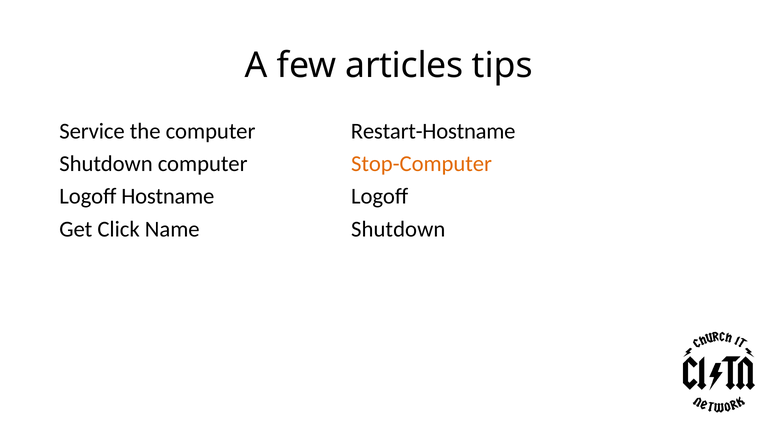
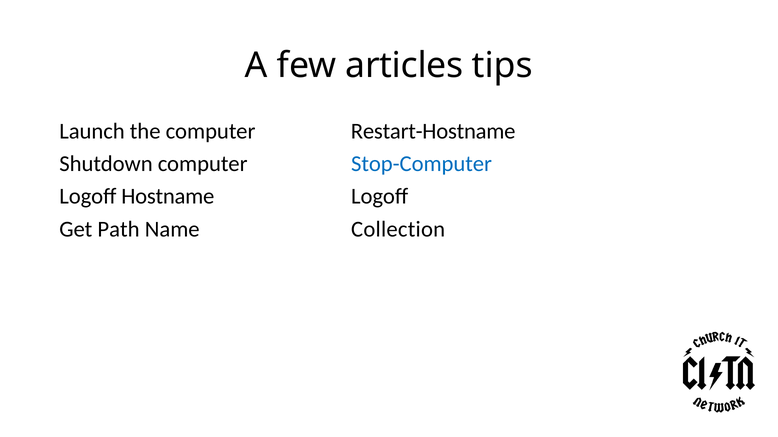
Service: Service -> Launch (92, 132)
Stop-Computer colour: orange -> blue (422, 164)
Click: Click -> Path (119, 229)
Name Shutdown: Shutdown -> Collection (398, 229)
